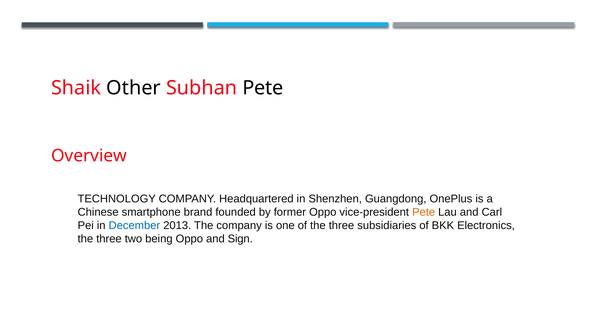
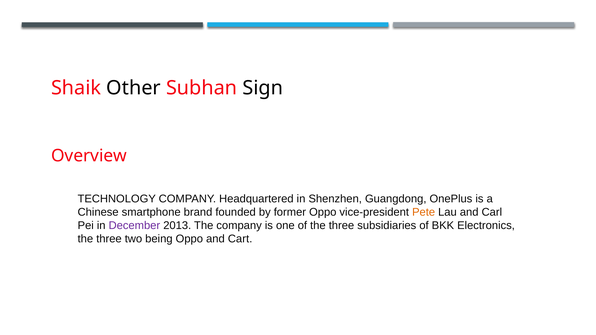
Subhan Pete: Pete -> Sign (263, 88)
December colour: blue -> purple (134, 226)
Sign: Sign -> Cart (240, 239)
